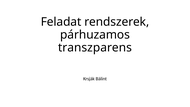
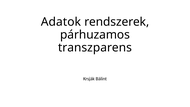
Feladat: Feladat -> Adatok (61, 22)
